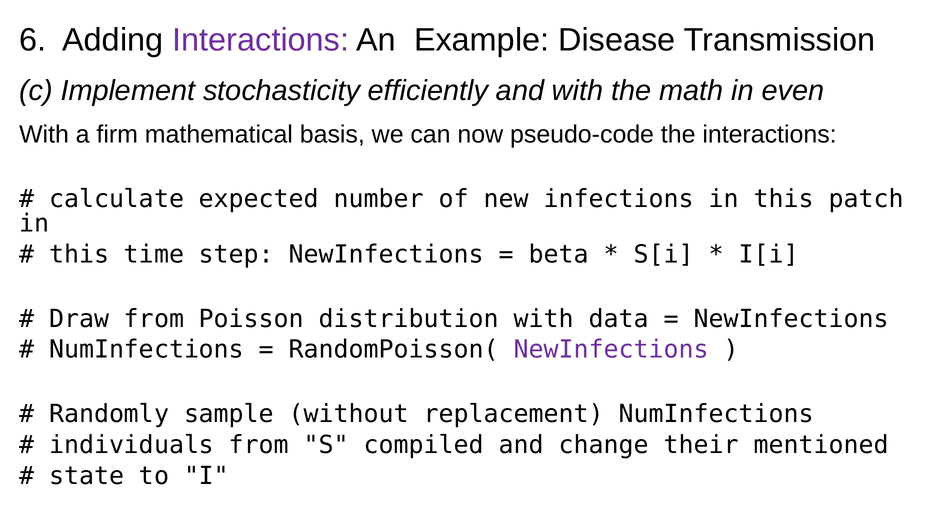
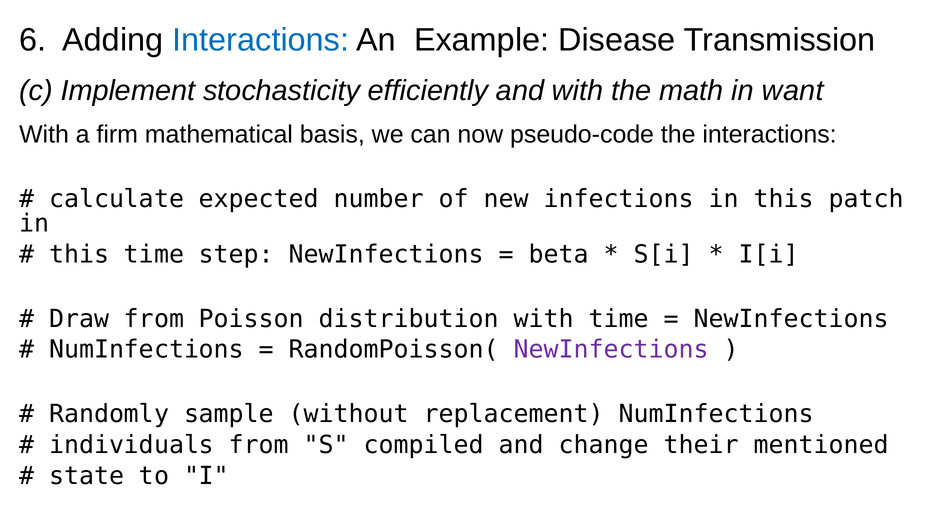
Interactions colour: purple -> blue (261, 40)
even: even -> want (793, 91)
with data: data -> time (619, 319)
